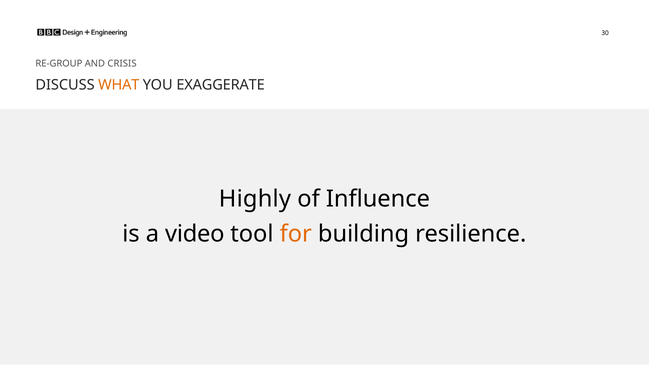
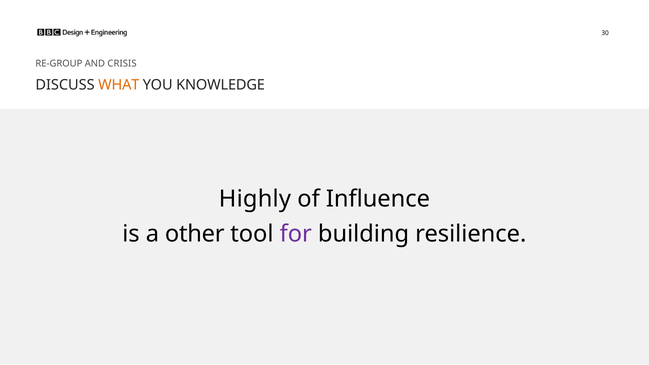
EXAGGERATE: EXAGGERATE -> KNOWLEDGE (221, 85)
video: video -> other (195, 234)
for colour: orange -> purple (296, 234)
